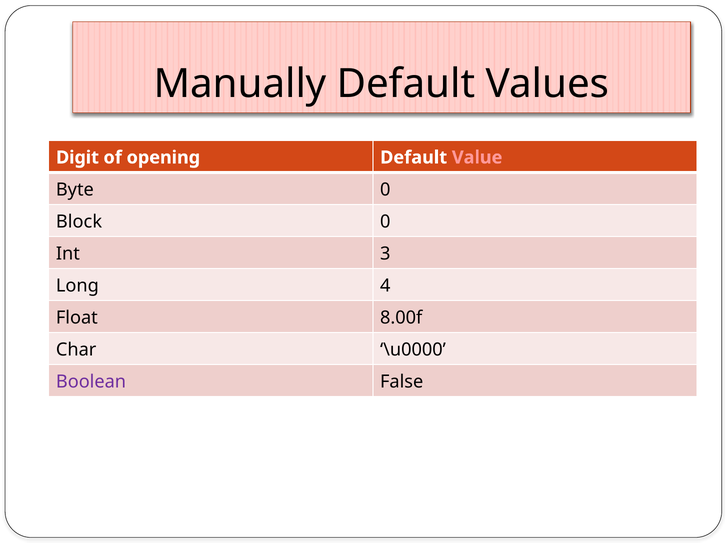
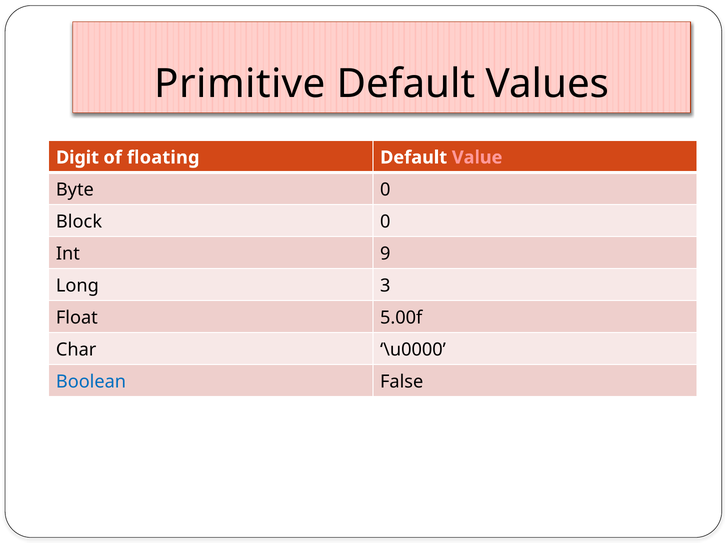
Manually: Manually -> Primitive (240, 84)
opening: opening -> floating (163, 158)
3: 3 -> 9 (385, 254)
4: 4 -> 3 (385, 286)
8.00f: 8.00f -> 5.00f (401, 318)
Boolean colour: purple -> blue (91, 382)
